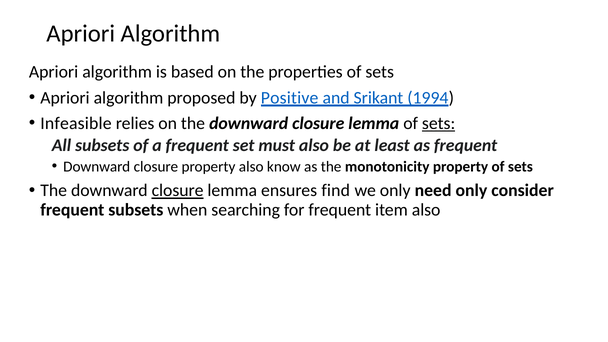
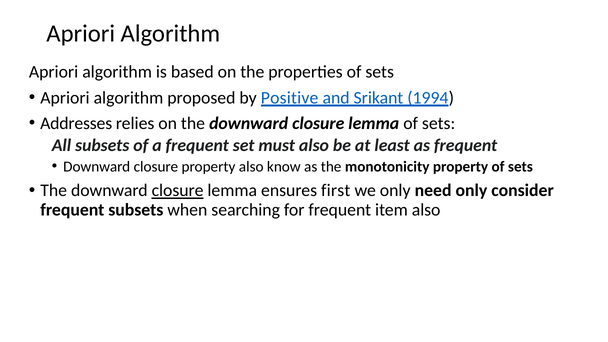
Infeasible: Infeasible -> Addresses (76, 123)
sets underline: present -> none (439, 123)
find: find -> first (336, 191)
